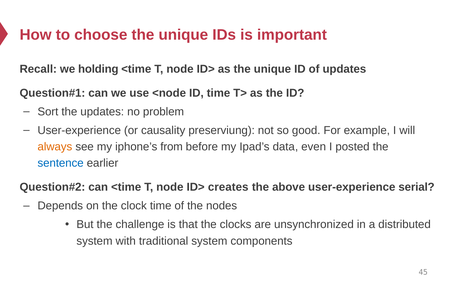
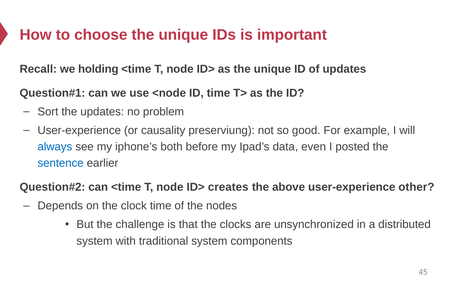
always colour: orange -> blue (55, 146)
from: from -> both (172, 146)
serial: serial -> other (416, 187)
